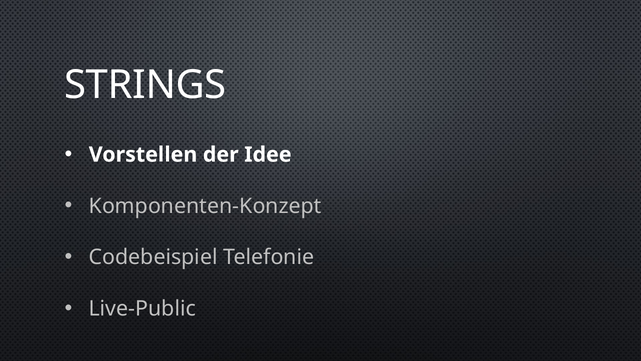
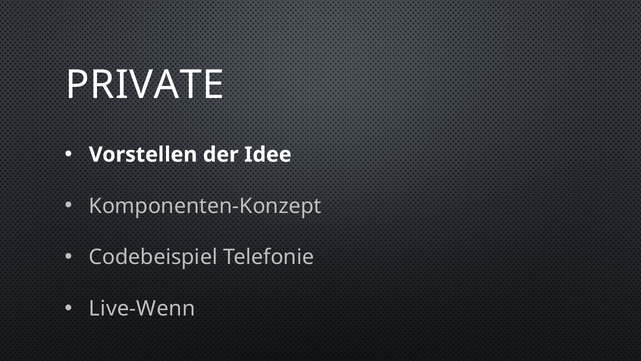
STRINGS: STRINGS -> PRIVATE (145, 85)
Live-Public: Live-Public -> Live-Wenn (142, 308)
